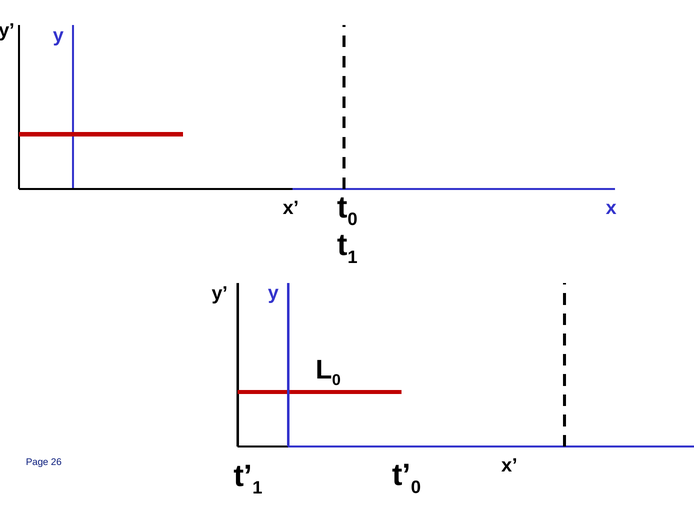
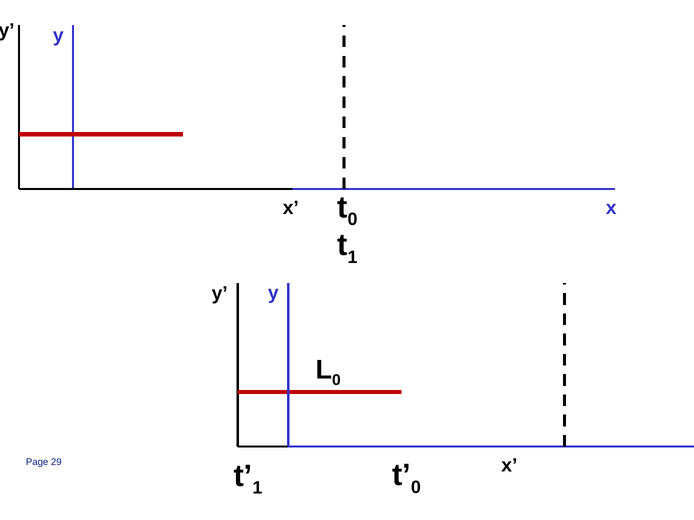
26: 26 -> 29 (56, 462)
